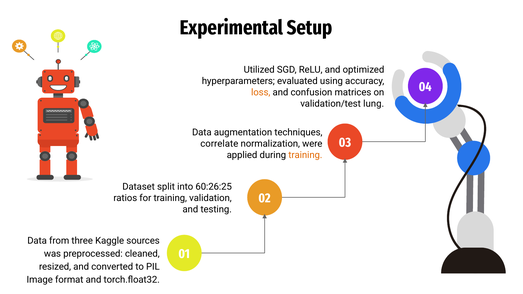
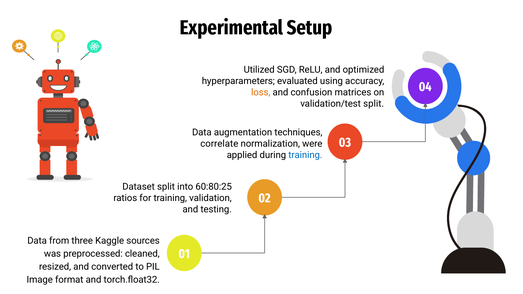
validation/test lung: lung -> split (374, 104)
training colour: orange -> blue (305, 155)
60:26:25: 60:26:25 -> 60:80:25 (214, 187)
